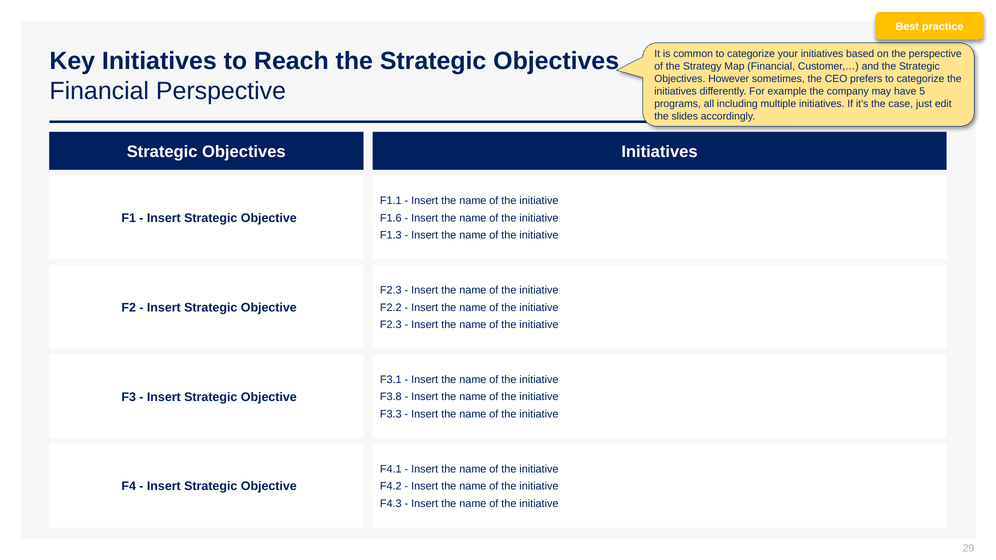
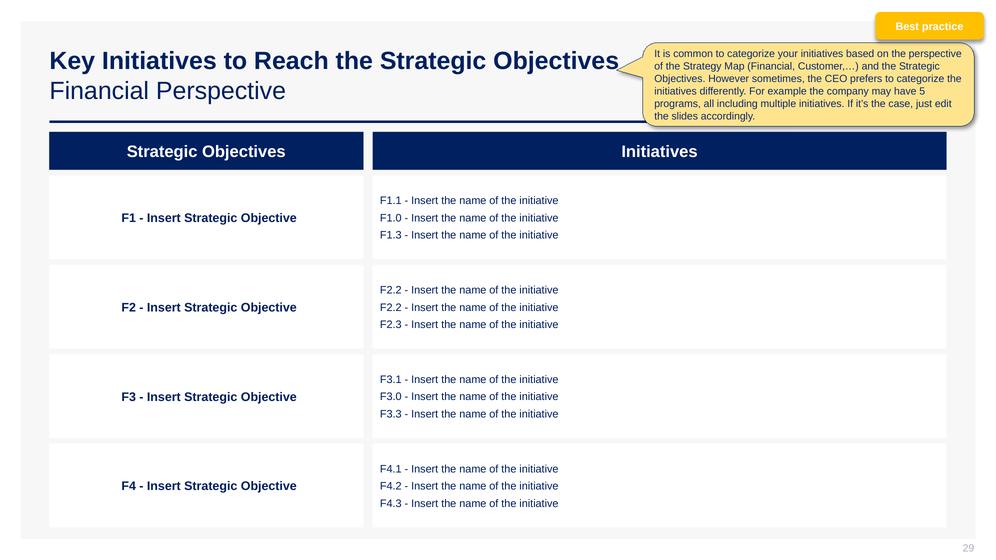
F1.6: F1.6 -> F1.0 (391, 218)
F2.3: F2.3 -> F2.2 (391, 290)
F3.8: F3.8 -> F3.0 (391, 397)
